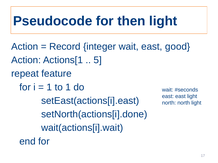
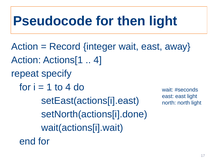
good: good -> away (178, 47)
5: 5 -> 4 (98, 60)
feature: feature -> specify (57, 74)
to 1: 1 -> 4 (68, 87)
